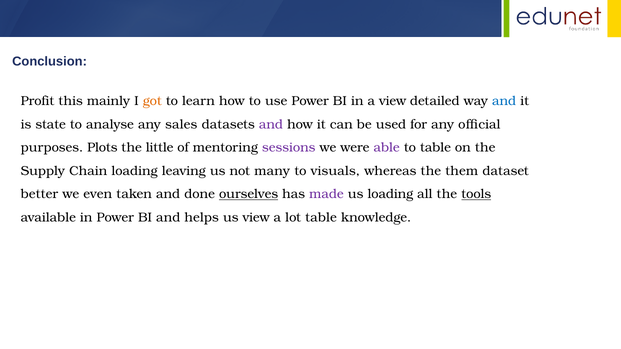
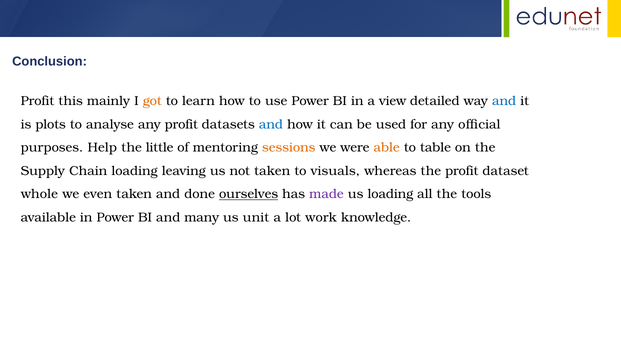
state: state -> plots (51, 124)
any sales: sales -> profit (181, 124)
and colour: purple -> blue (271, 124)
Plots: Plots -> Help (102, 148)
sessions colour: purple -> orange (289, 148)
able colour: purple -> orange (387, 148)
not many: many -> taken (272, 171)
the them: them -> profit (462, 171)
better: better -> whole (39, 194)
tools underline: present -> none (476, 194)
helps: helps -> many (202, 218)
us view: view -> unit (256, 218)
lot table: table -> work (321, 218)
